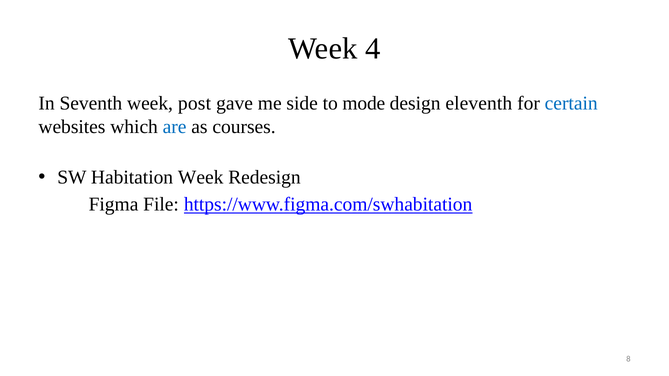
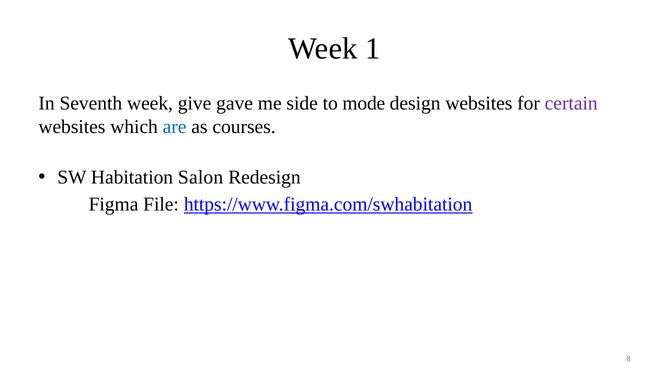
4: 4 -> 1 (373, 49)
post: post -> give (195, 103)
design eleventh: eleventh -> websites (479, 103)
certain colour: blue -> purple (571, 103)
Habitation Week: Week -> Salon (201, 177)
